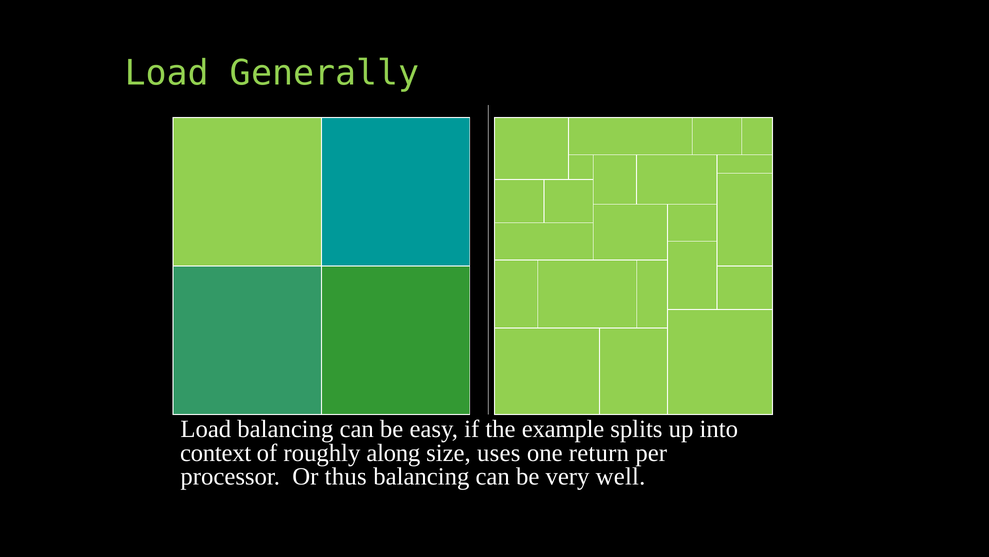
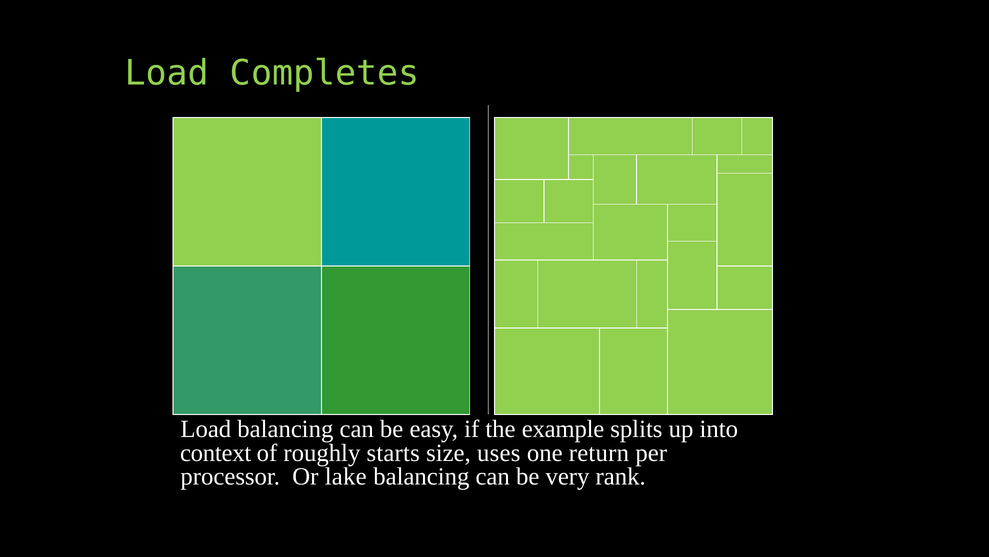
Generally: Generally -> Completes (325, 73)
along: along -> starts (393, 452)
thus: thus -> lake (346, 476)
well: well -> rank (621, 476)
